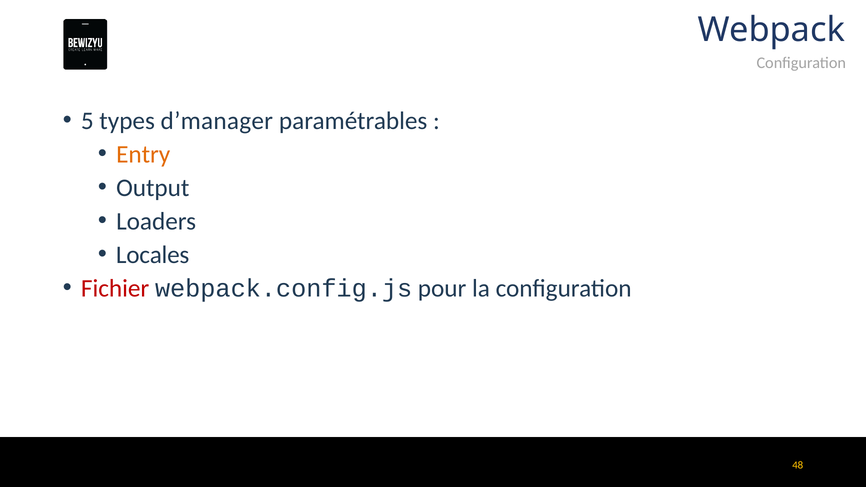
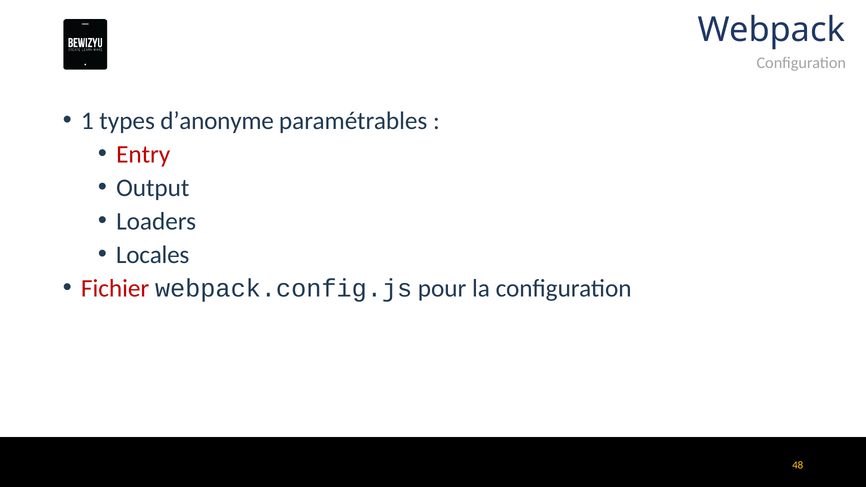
5: 5 -> 1 (87, 121)
d’manager: d’manager -> d’anonyme (217, 121)
Entry colour: orange -> red (143, 154)
